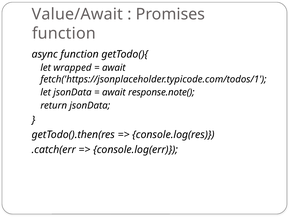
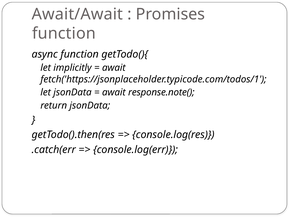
Value/Await: Value/Await -> Await/Await (77, 14)
wrapped: wrapped -> implicitly (72, 68)
